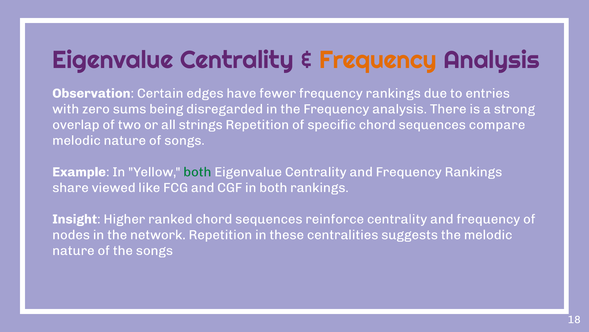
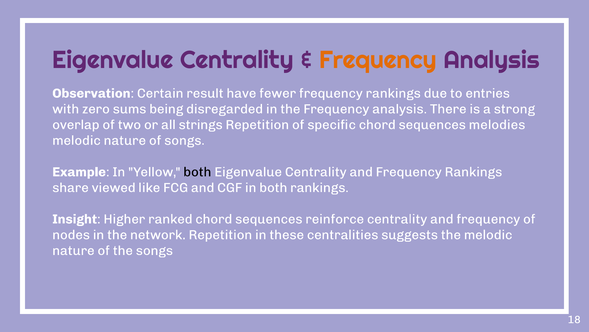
edges: edges -> result (205, 93)
compare: compare -> melodies (497, 125)
both colour: green -> black (197, 172)
